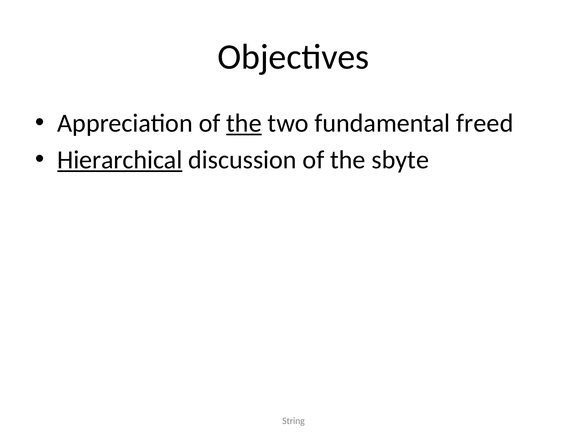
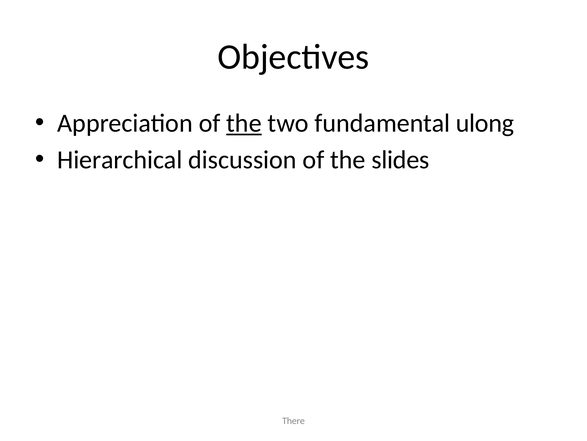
freed: freed -> ulong (485, 123)
Hierarchical underline: present -> none (120, 160)
sbyte: sbyte -> slides (400, 160)
String: String -> There (294, 420)
